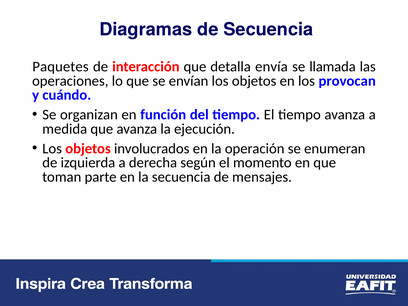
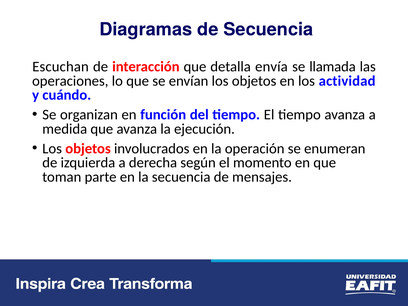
Paquetes: Paquetes -> Escuchan (61, 67)
provocan: provocan -> actividad (347, 81)
